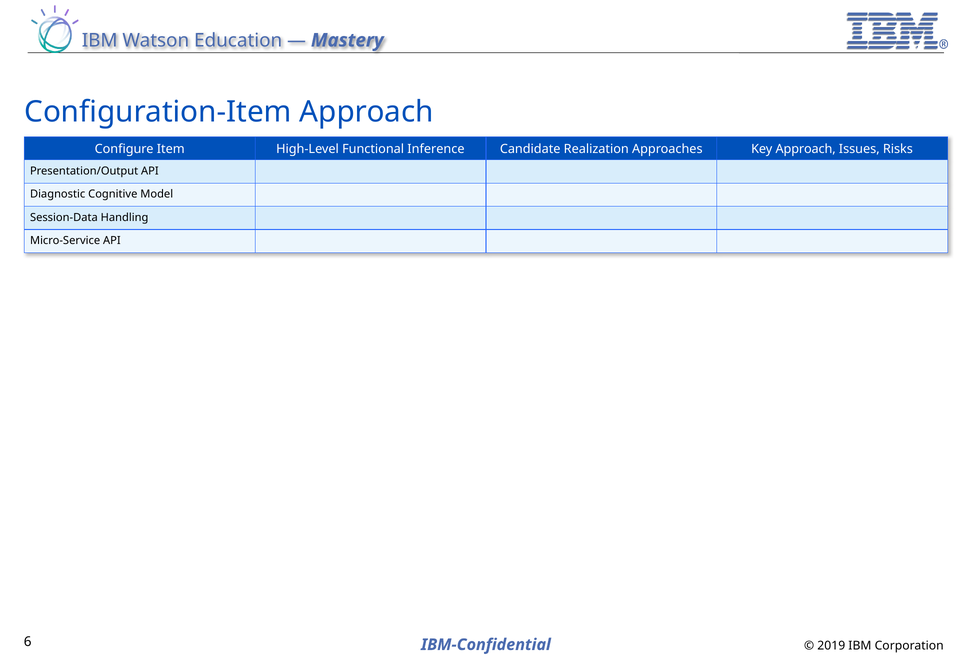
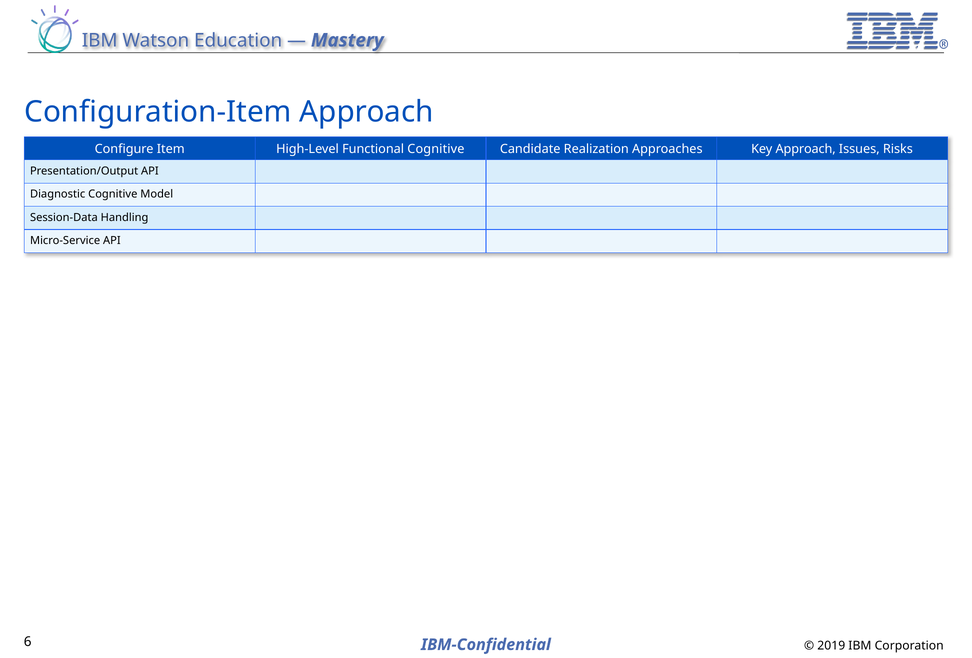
Functional Inference: Inference -> Cognitive (436, 149)
